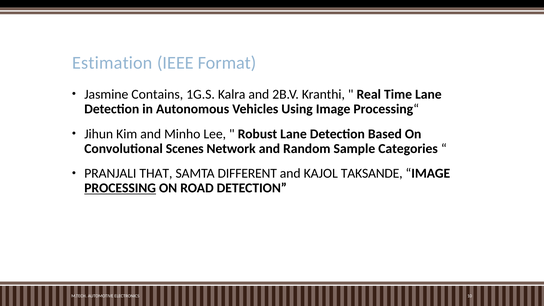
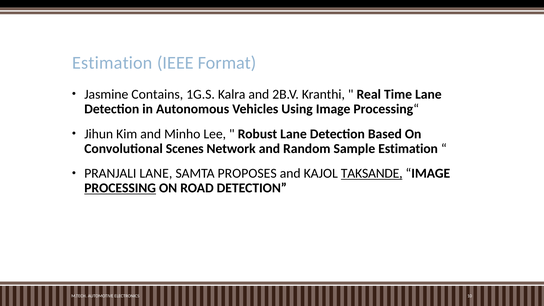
Sample Categories: Categories -> Estimation (408, 149)
PRANJALI THAT: THAT -> LANE (156, 173)
DIFFERENT: DIFFERENT -> PROPOSES (247, 173)
TAKSANDE underline: none -> present (372, 173)
